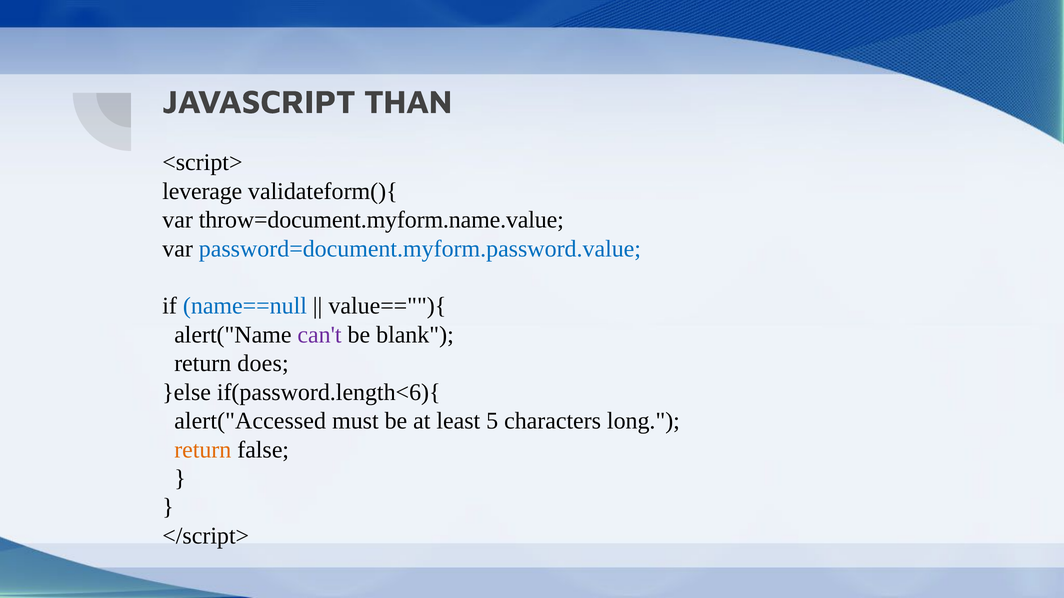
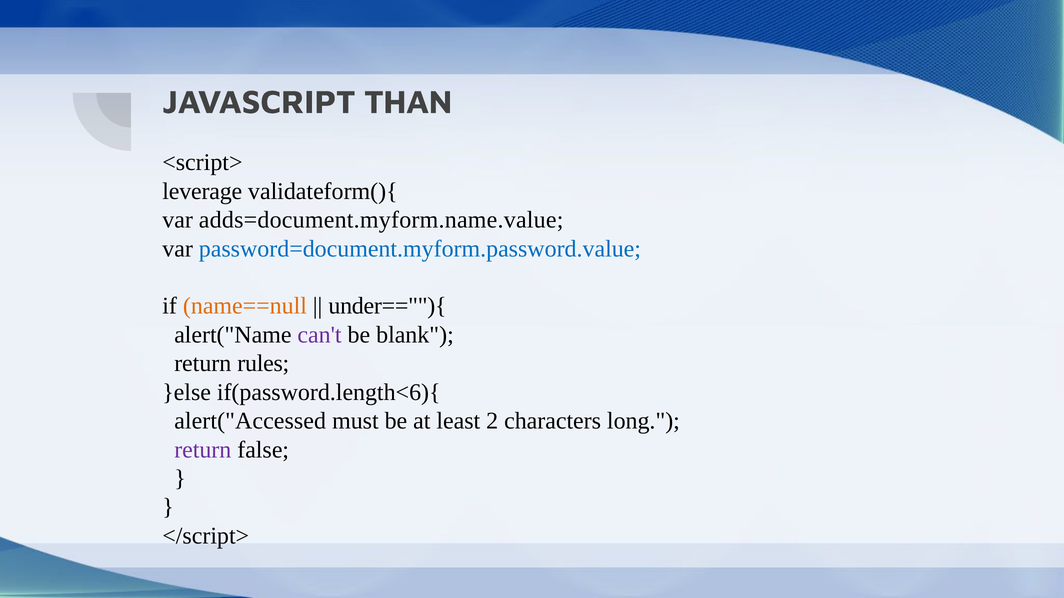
throw=document.myform.name.value: throw=document.myform.name.value -> adds=document.myform.name.value (381, 220)
name==null colour: blue -> orange (245, 306)
value==""){: value==""){ -> under==""){ (387, 306)
does: does -> rules (263, 364)
5: 5 -> 2 (492, 421)
return colour: orange -> purple (203, 450)
